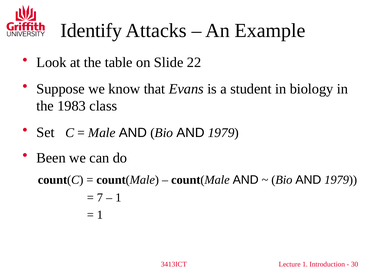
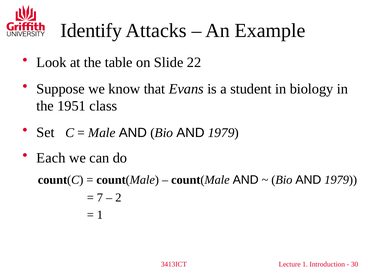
1983: 1983 -> 1951 (72, 106)
Been: Been -> Each (51, 158)
1: 1 -> 2 (118, 198)
